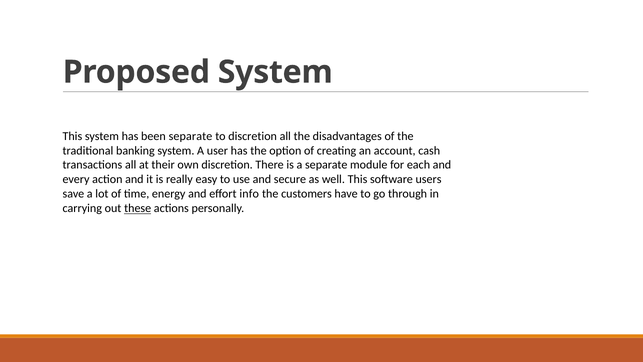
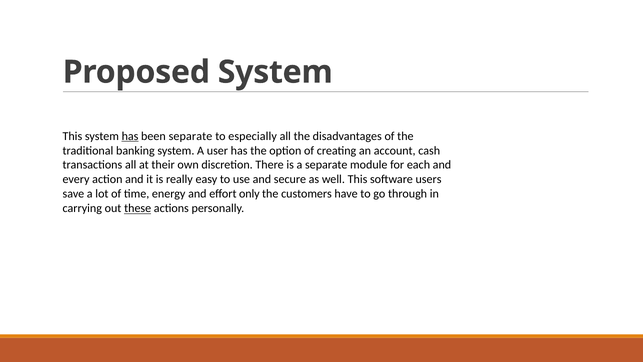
has underline: none -> present (130, 136)
to discretion: discretion -> especially (253, 136)
info: info -> only (249, 194)
